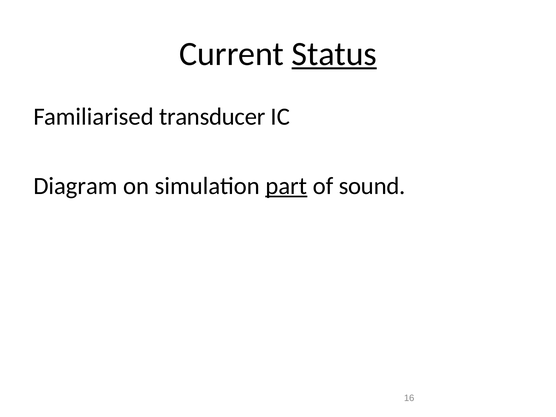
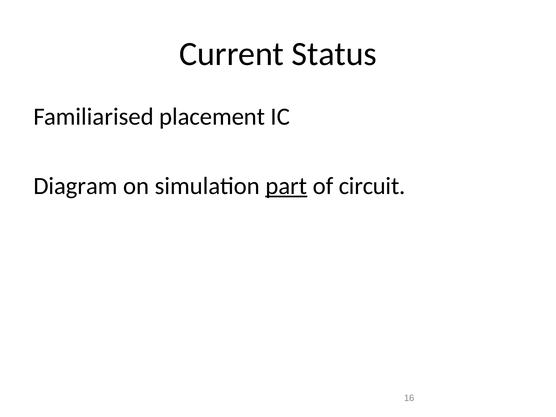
Status underline: present -> none (334, 54)
transducer: transducer -> placement (212, 117)
sound: sound -> circuit (372, 186)
